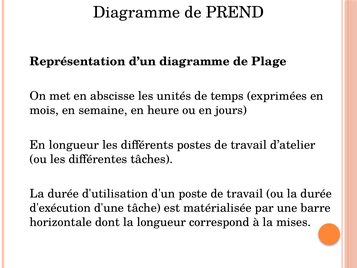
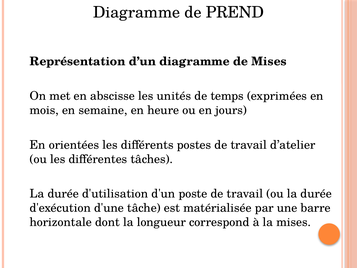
de Plage: Plage -> Mises (269, 61)
En longueur: longueur -> orientées (74, 145)
